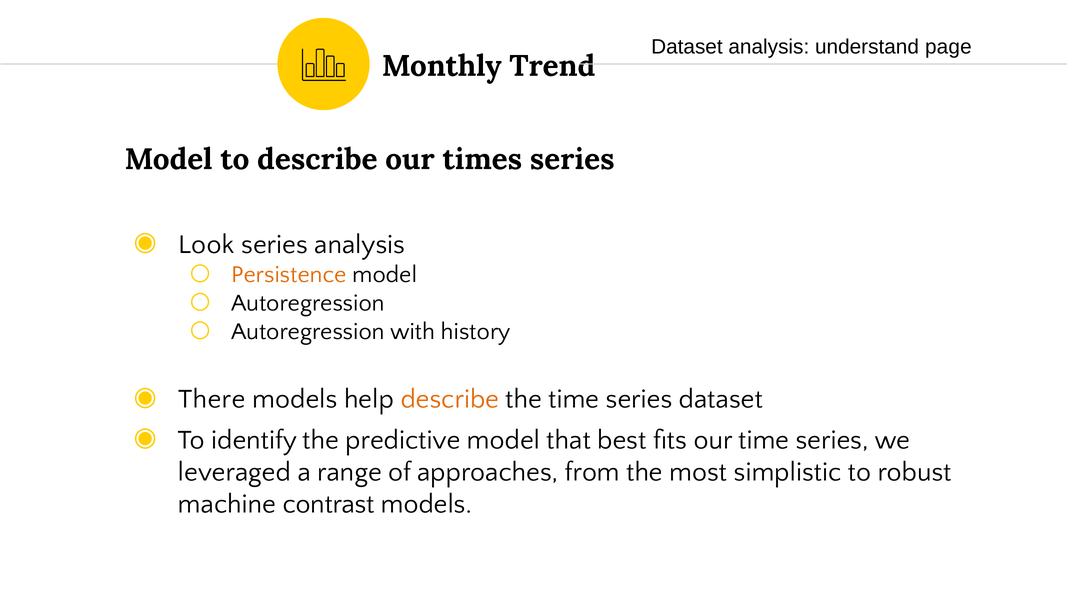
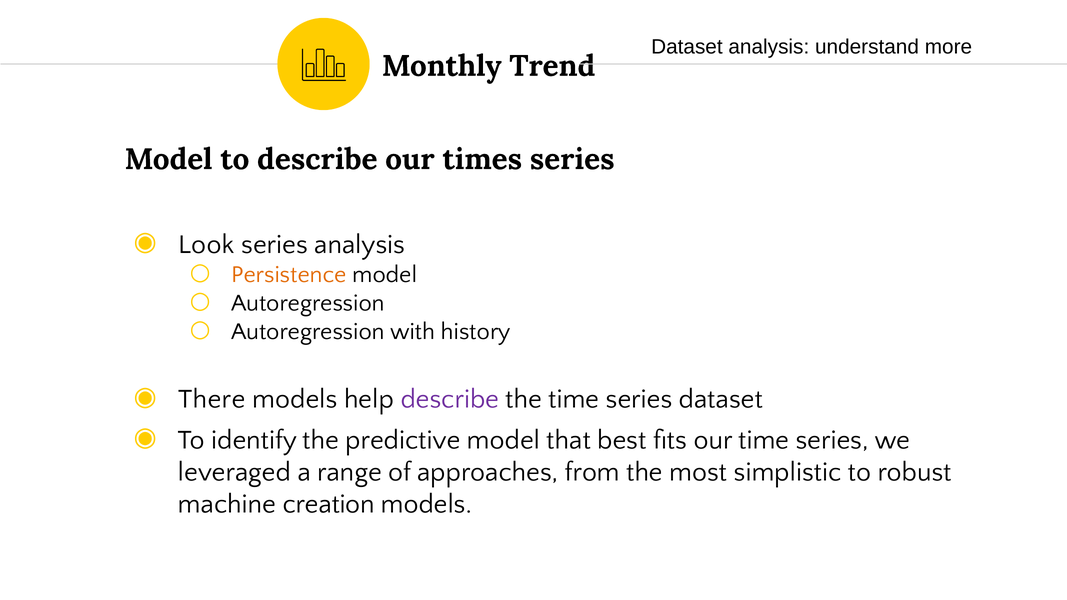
page: page -> more (948, 47)
describe colour: orange -> purple (450, 399)
contrast: contrast -> creation (329, 504)
